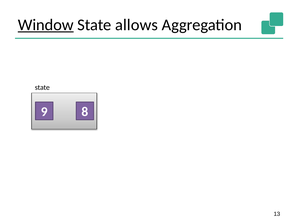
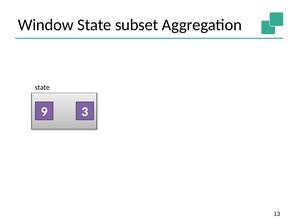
Window underline: present -> none (46, 25)
allows: allows -> subset (137, 25)
8: 8 -> 3 (85, 112)
